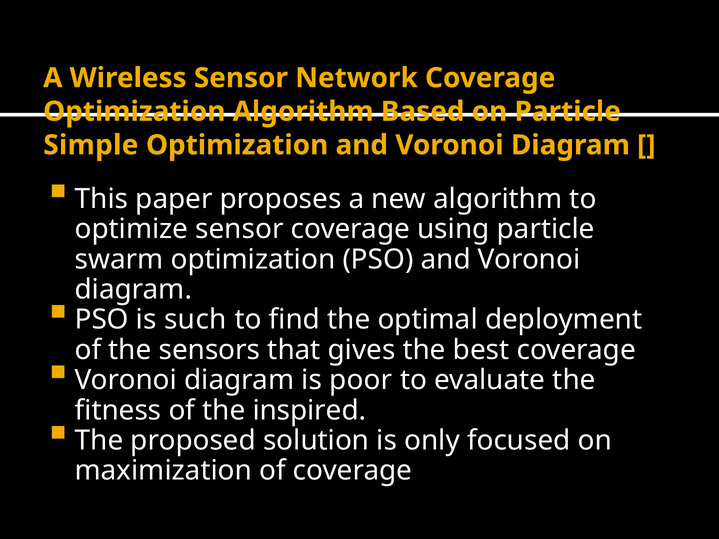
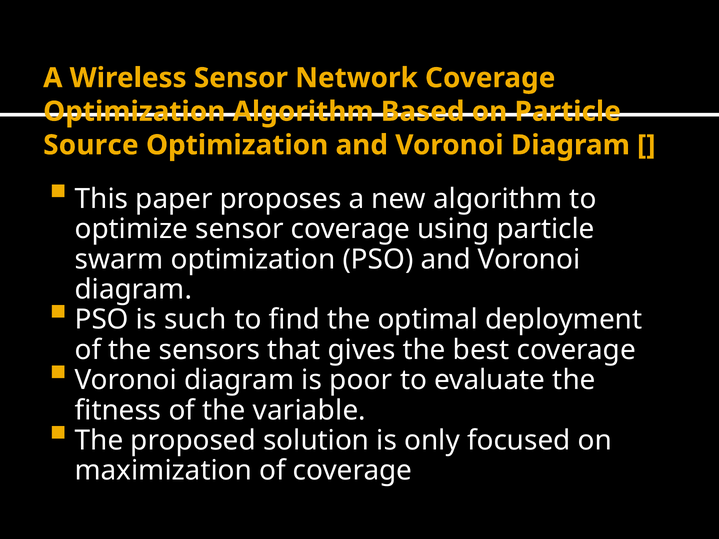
Simple: Simple -> Source (91, 145)
inspired: inspired -> variable (309, 411)
